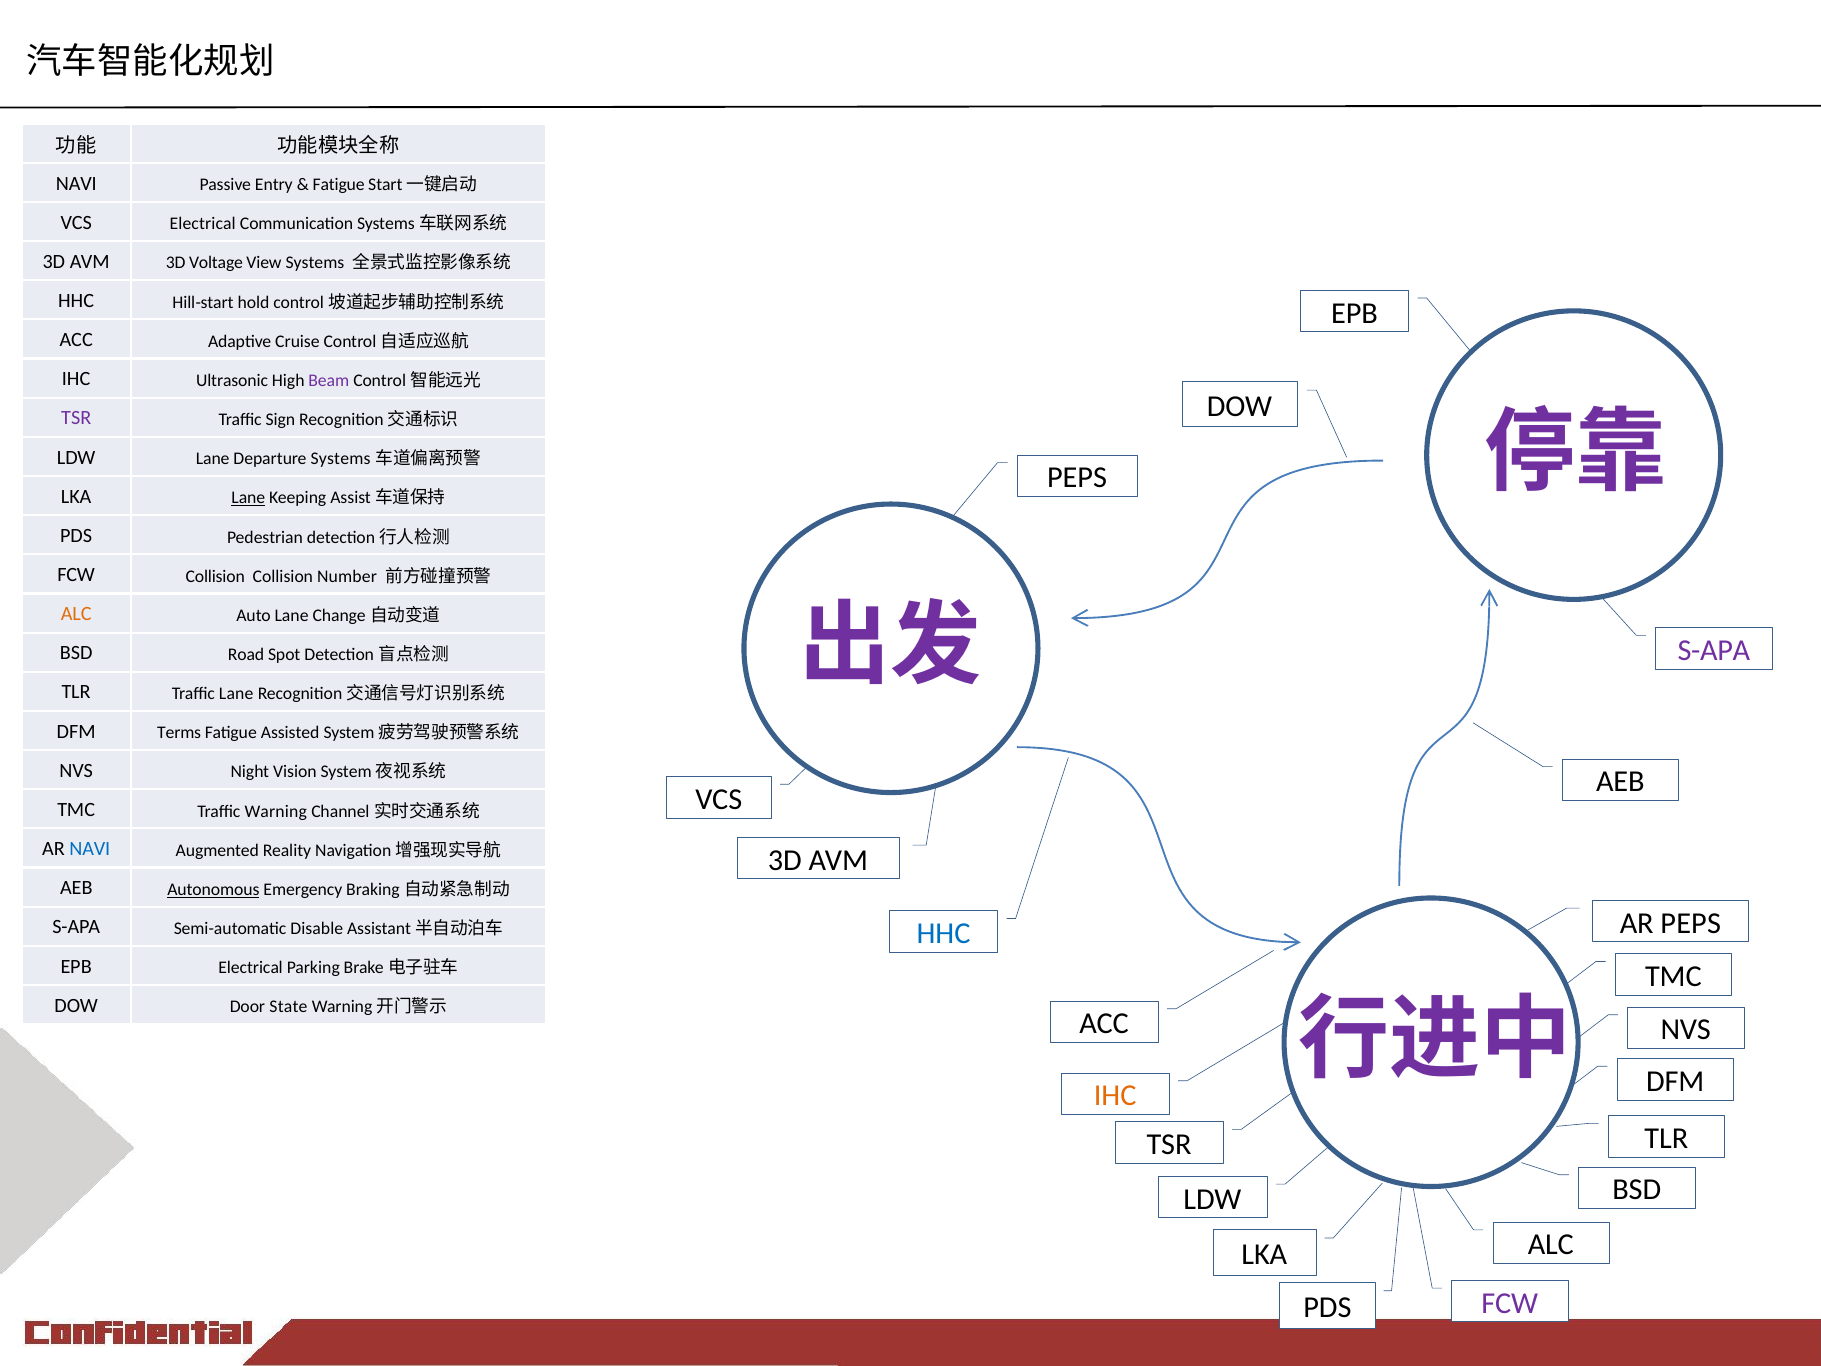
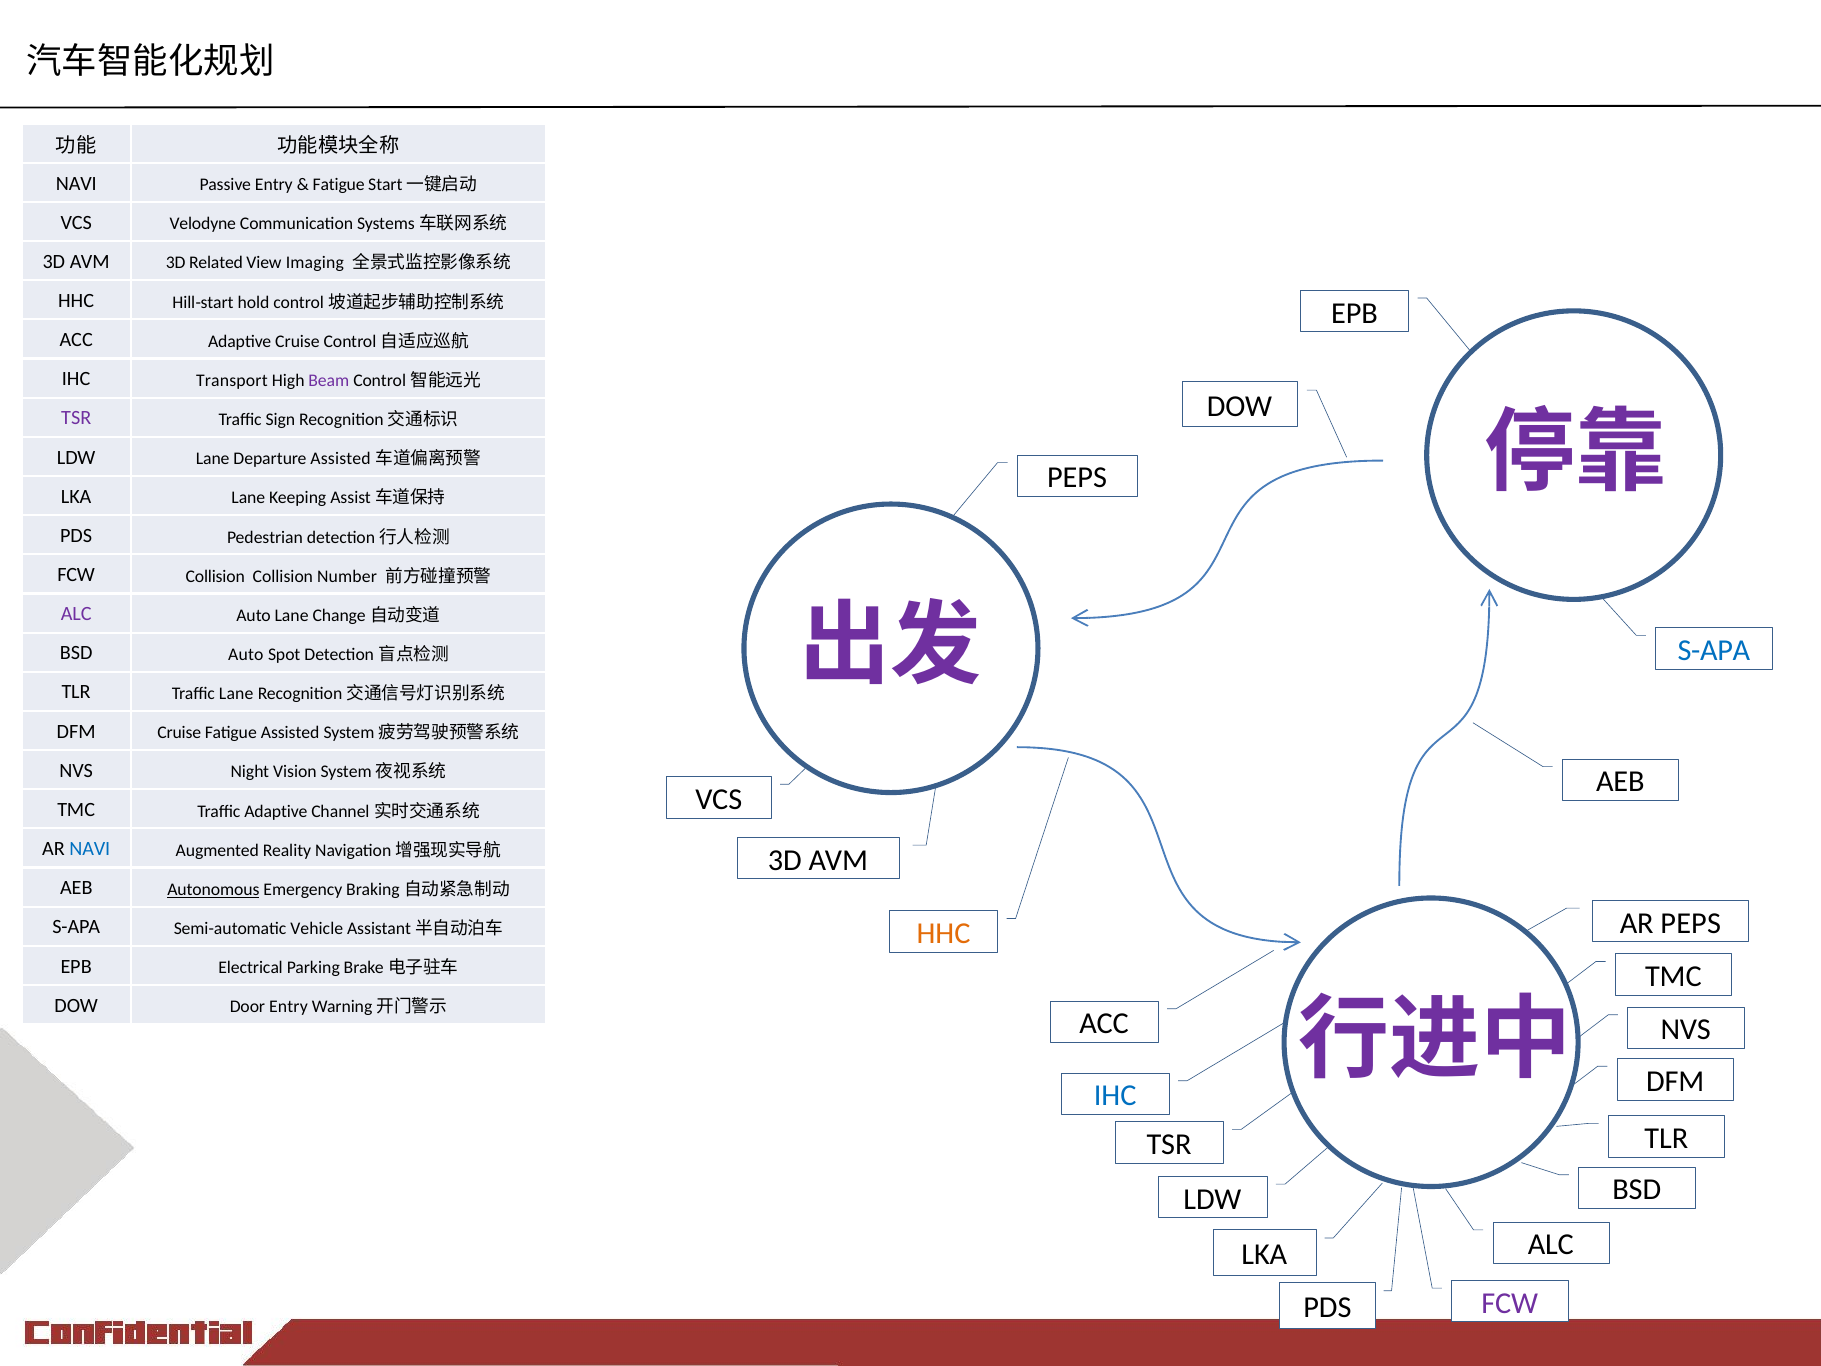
VCS Electrical: Electrical -> Velodyne (203, 224)
Voltage: Voltage -> Related (216, 263)
View Systems: Systems -> Imaging (315, 263)
Ultrasonic: Ultrasonic -> Transport (232, 381)
Departure Systems: Systems -> Assisted (341, 459)
Lane underline: present -> none (248, 498)
ALC colour: orange -> purple (76, 614)
S-APA colour: purple -> blue (1714, 650)
BSD Road: Road -> Auto (246, 655)
DFM Terms: Terms -> Cruise (179, 733)
Traffic Warning: Warning -> Adaptive (276, 811)
Disable: Disable -> Vehicle (317, 929)
HHC colour: blue -> orange (944, 933)
Door State: State -> Entry (288, 1007)
IHC colour: orange -> blue (1115, 1095)
